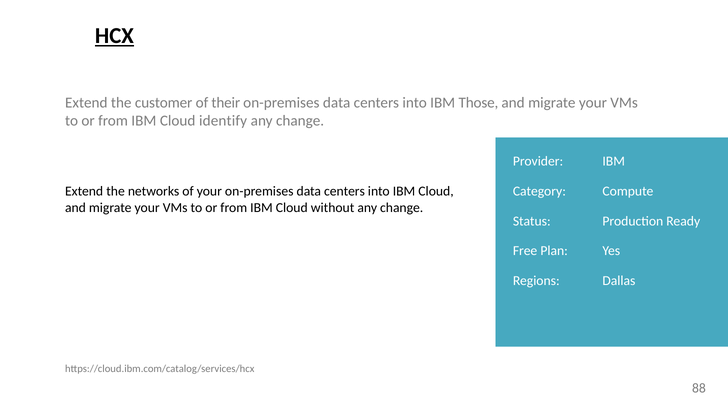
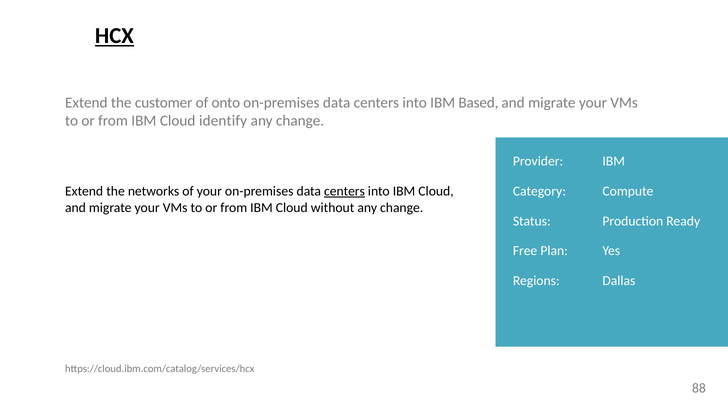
their: their -> onto (226, 102)
Those: Those -> Based (478, 102)
centers underline: none -> present (345, 191)
